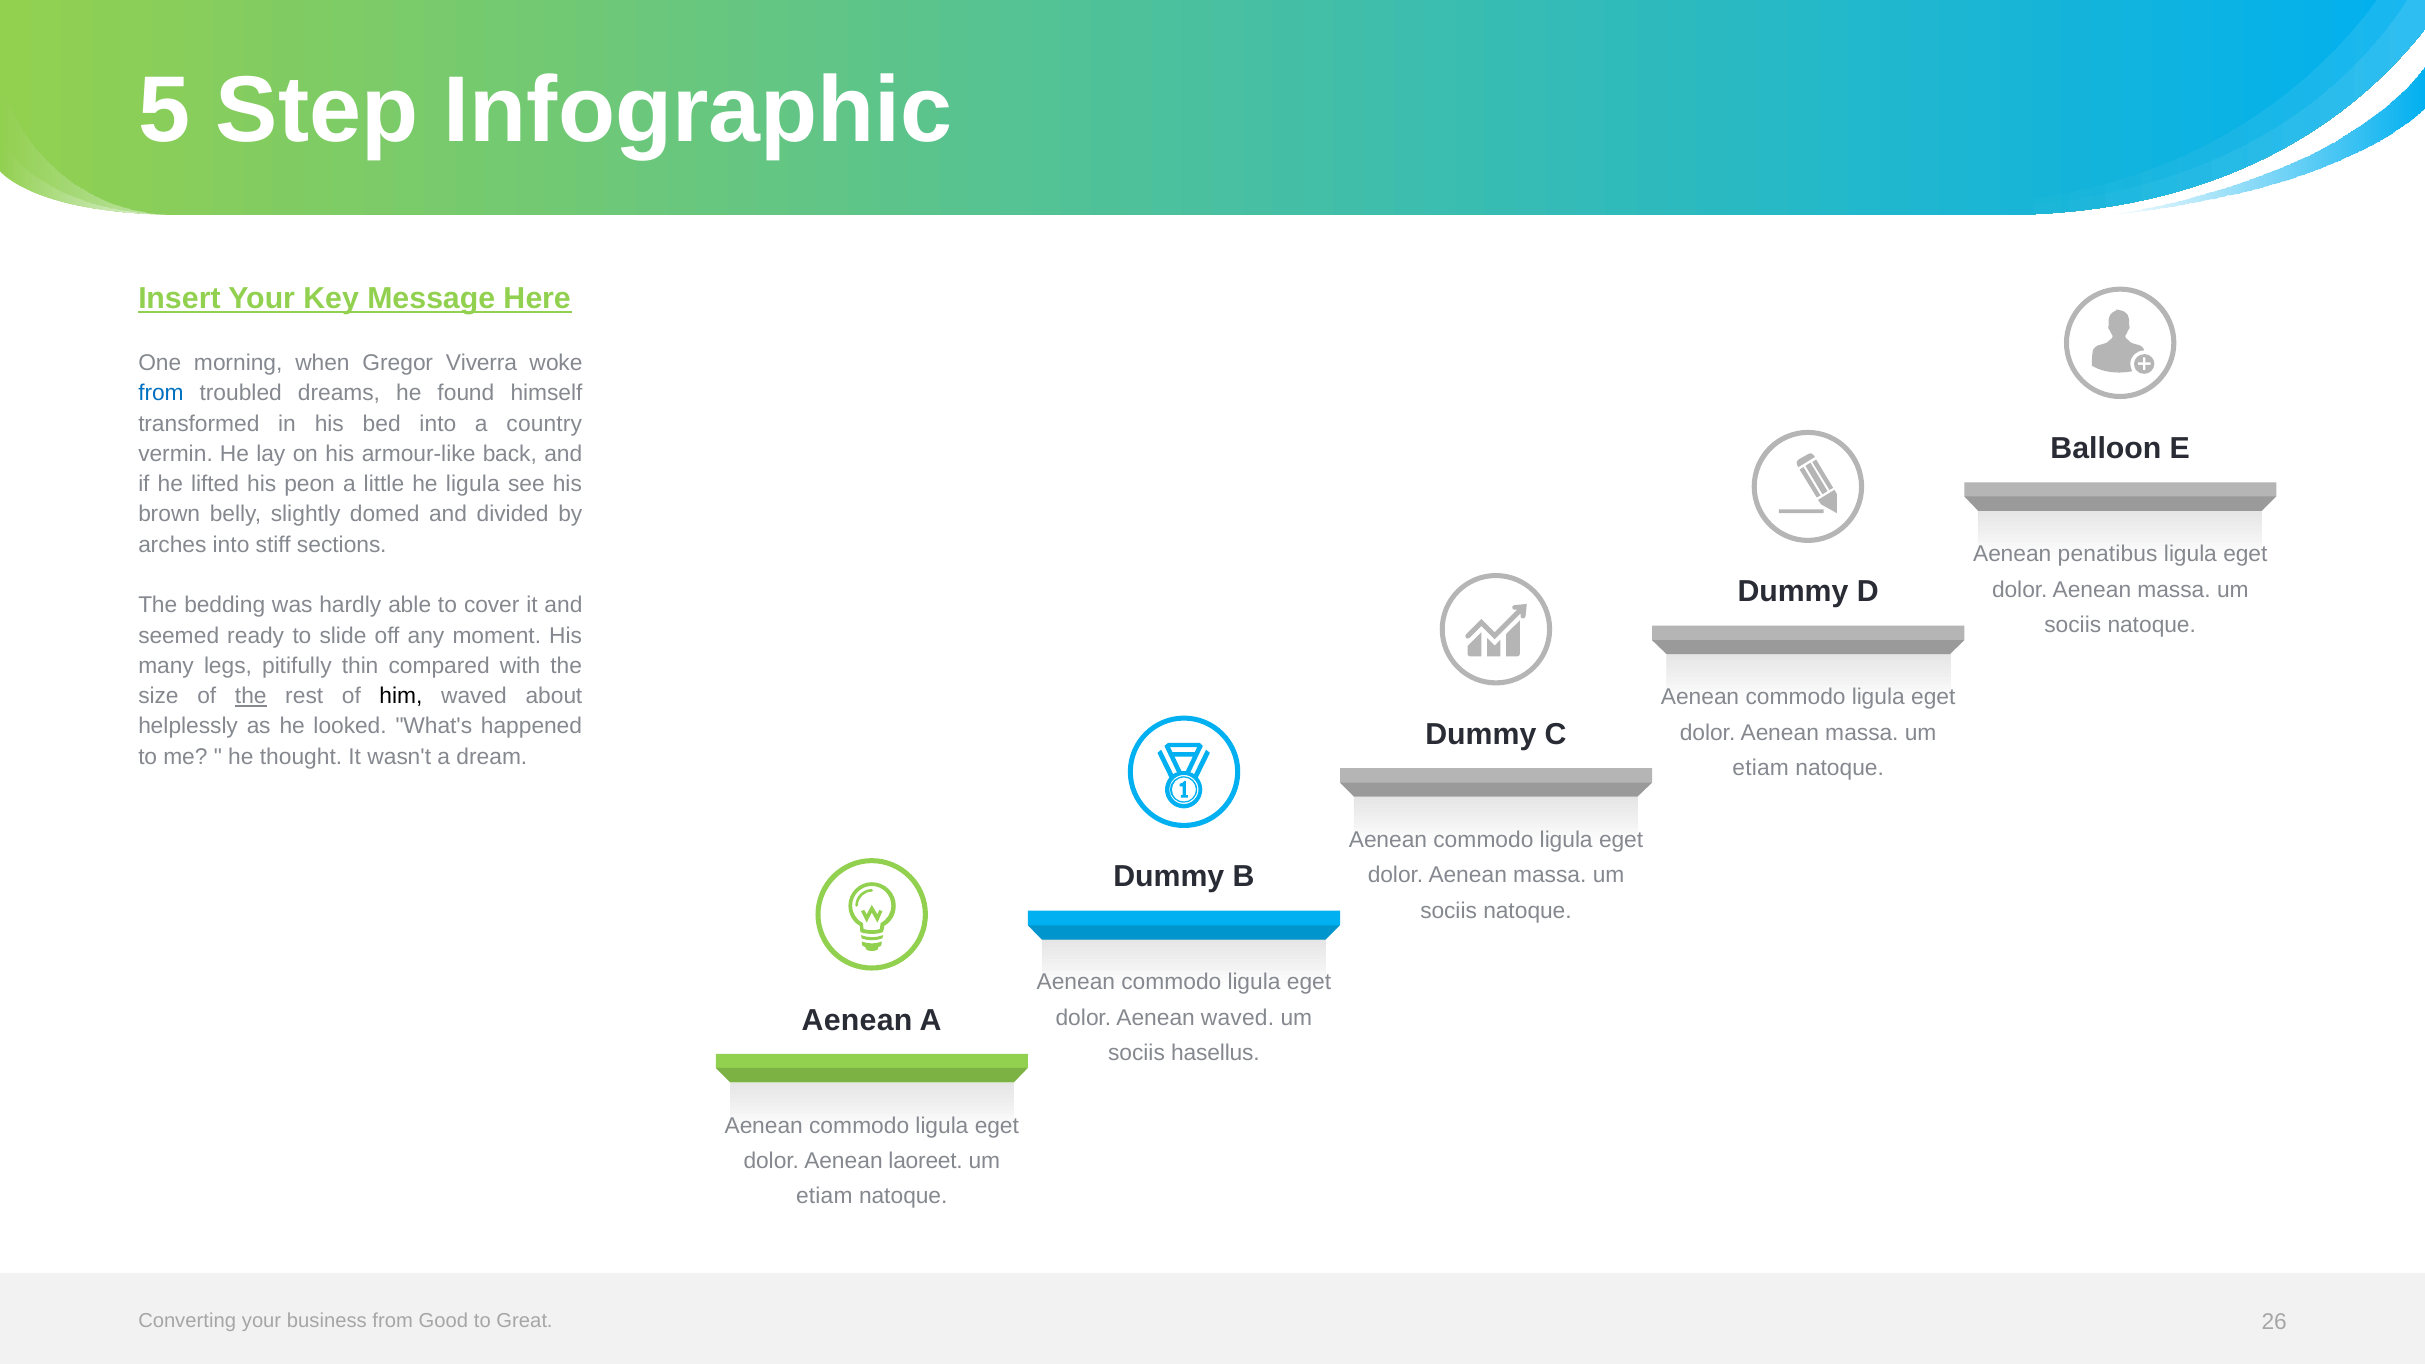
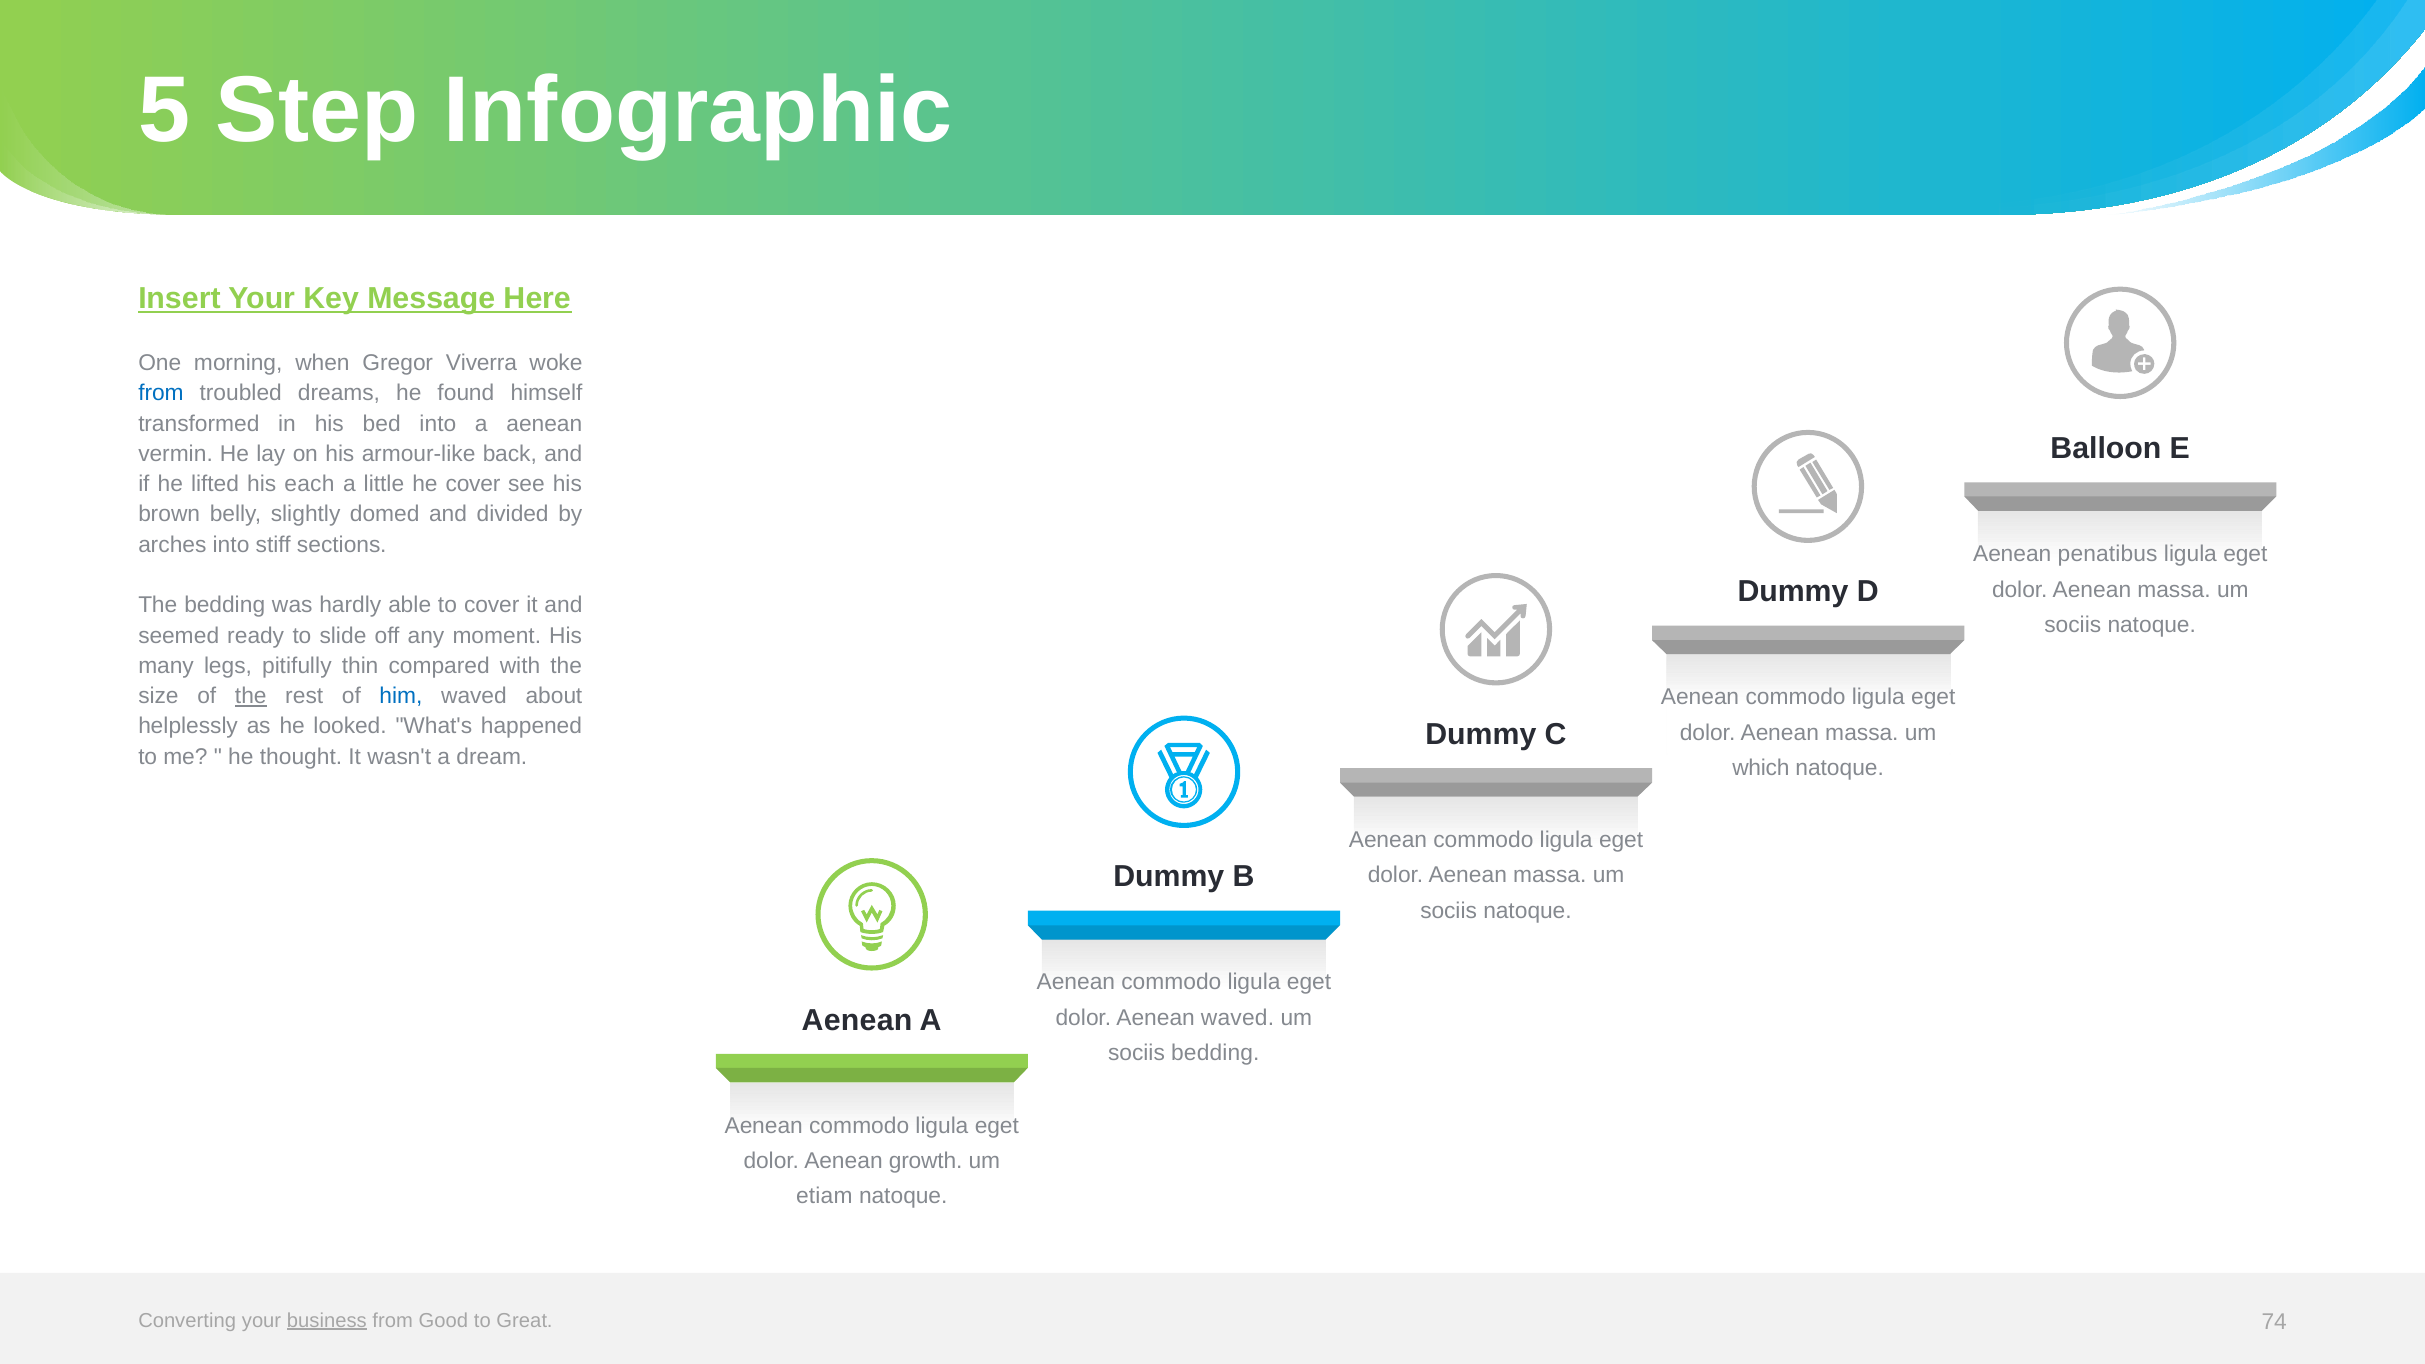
into a country: country -> aenean (544, 424)
peon: peon -> each (309, 484)
he ligula: ligula -> cover (473, 484)
him colour: black -> blue (401, 696)
etiam: etiam -> which (1761, 768)
sociis hasellus: hasellus -> bedding (1215, 1053)
laoreet: laoreet -> growth (926, 1161)
business underline: none -> present (327, 1320)
26: 26 -> 74 (2274, 1322)
